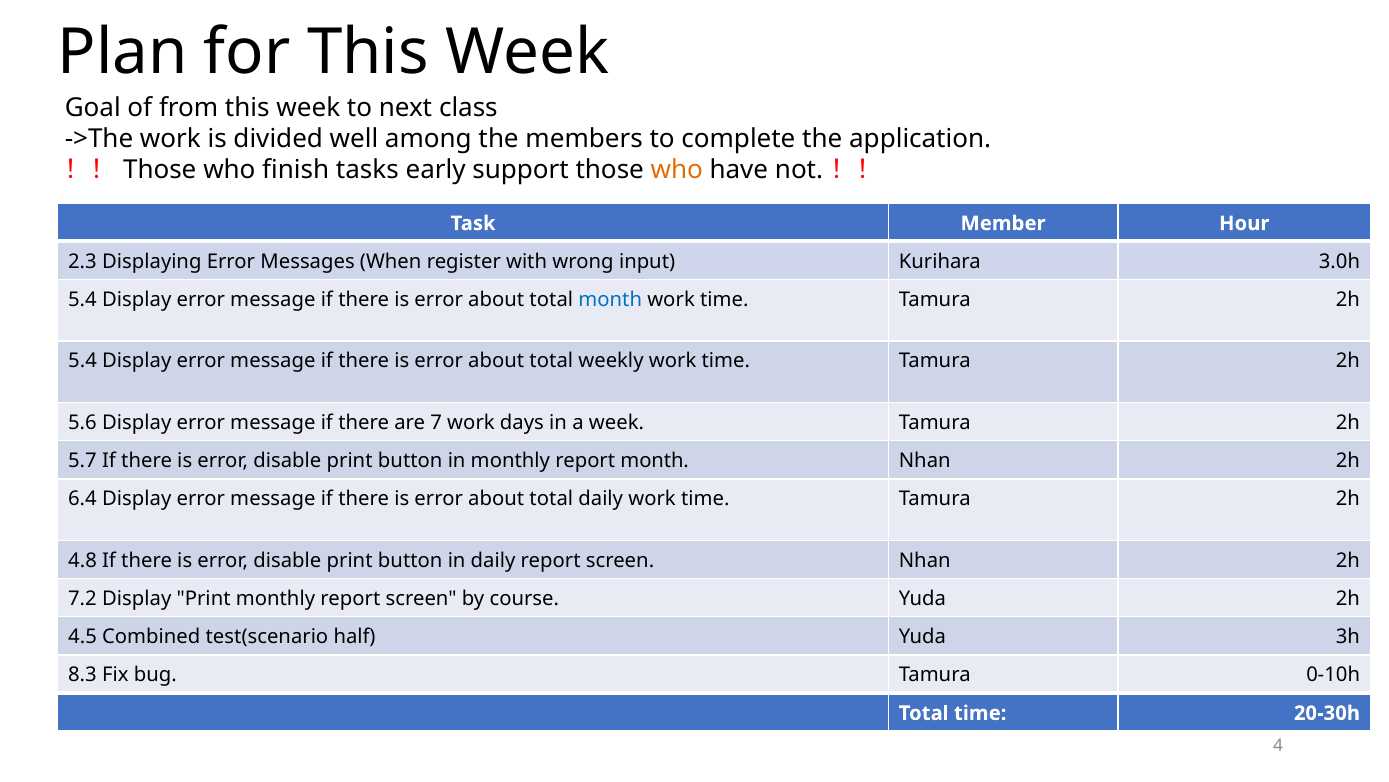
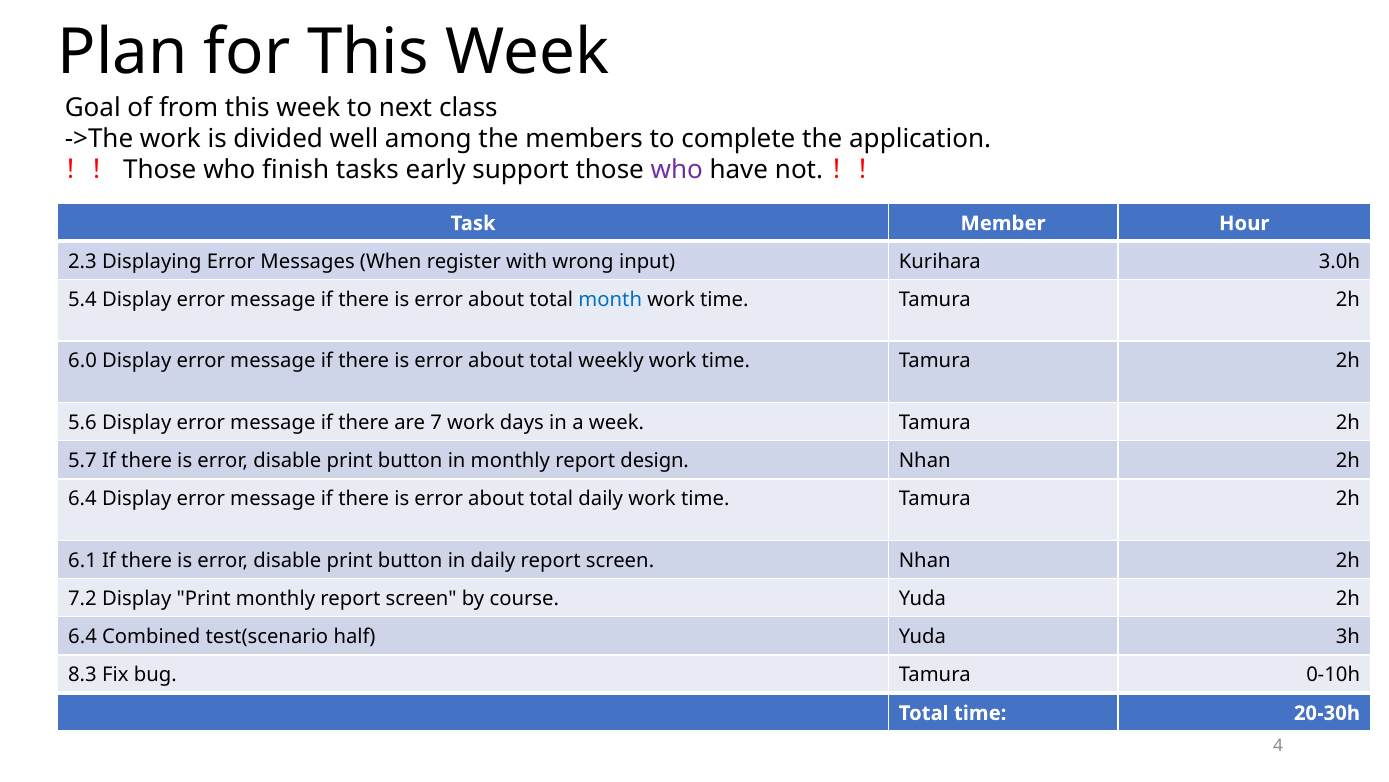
who colour: orange -> purple (677, 170)
5.4: 5.4 -> 6.0 (83, 361)
report month: month -> design (655, 461)
4.8: 4.8 -> 6.1 (83, 560)
4.5: 4.5 -> 6.4 (83, 636)
